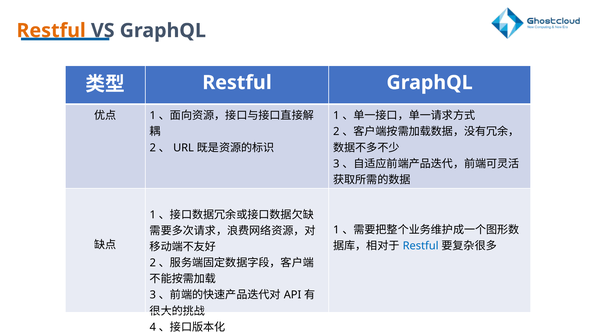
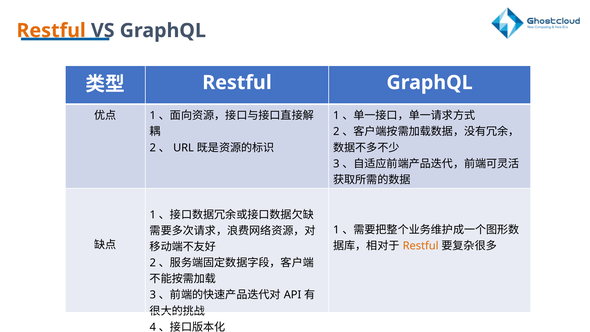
Restful colour: blue -> orange (421, 246)
